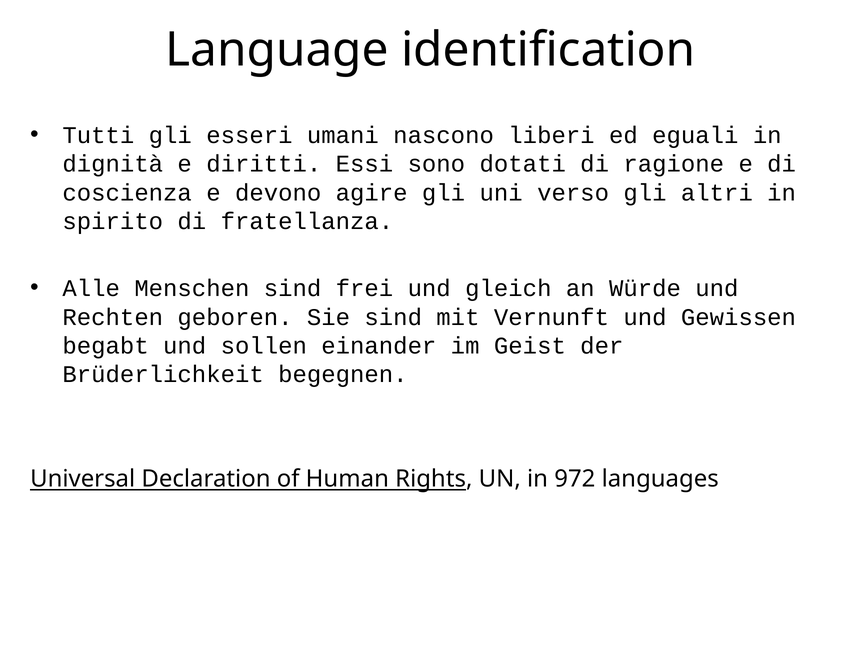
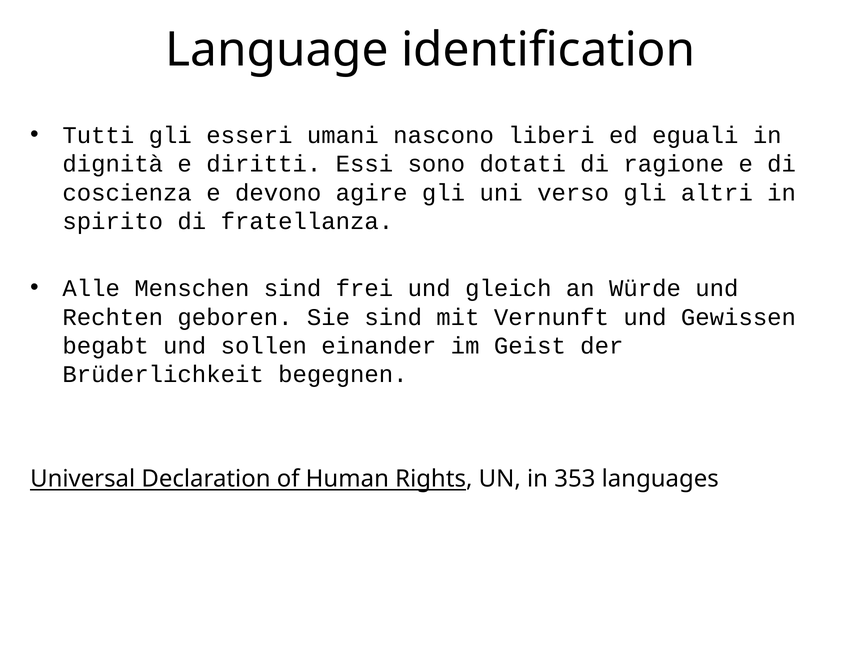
972: 972 -> 353 (575, 479)
